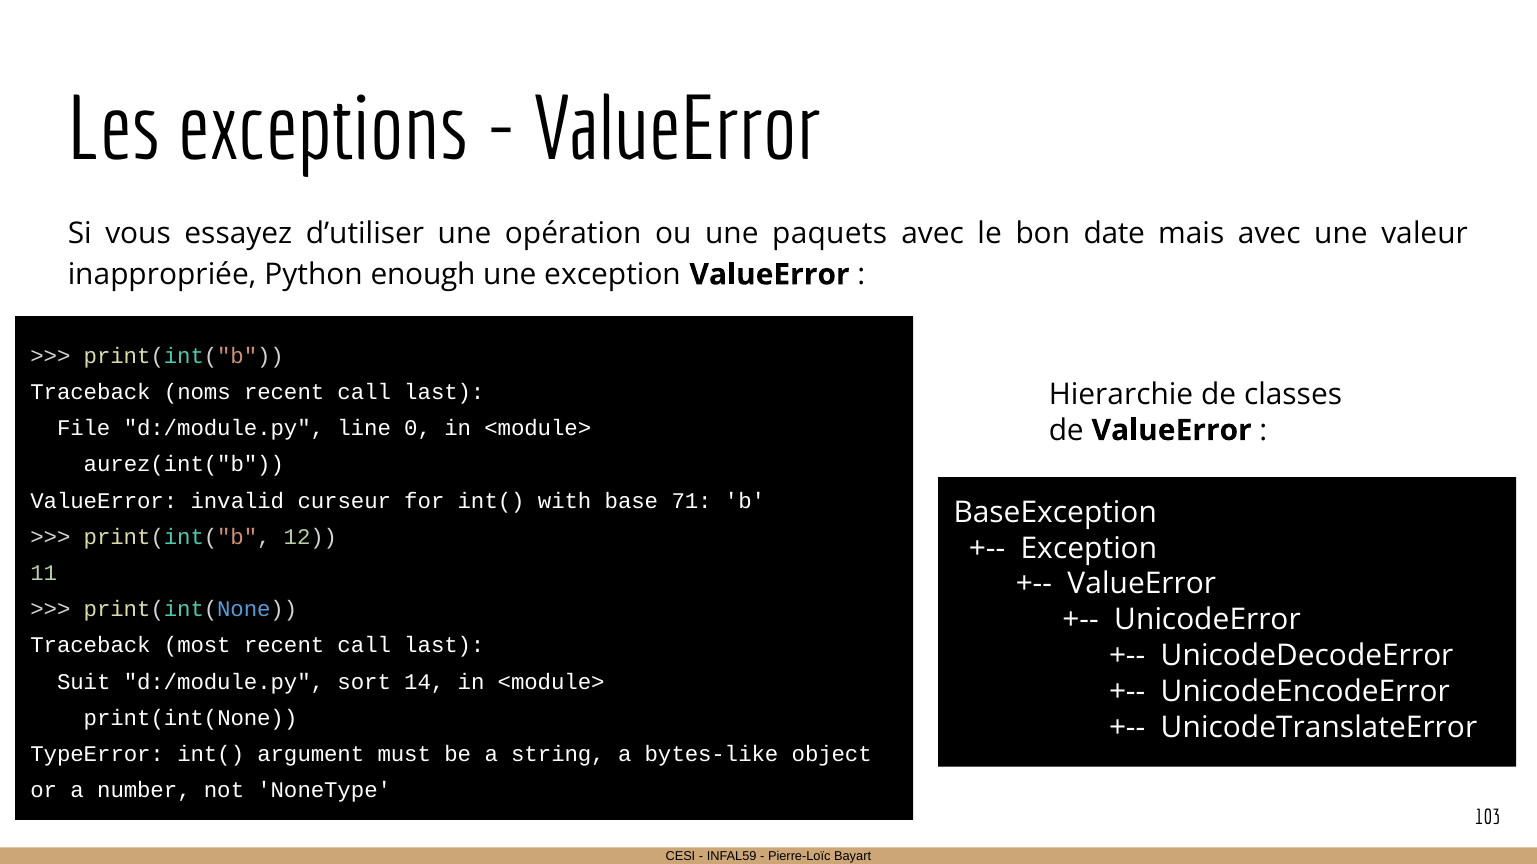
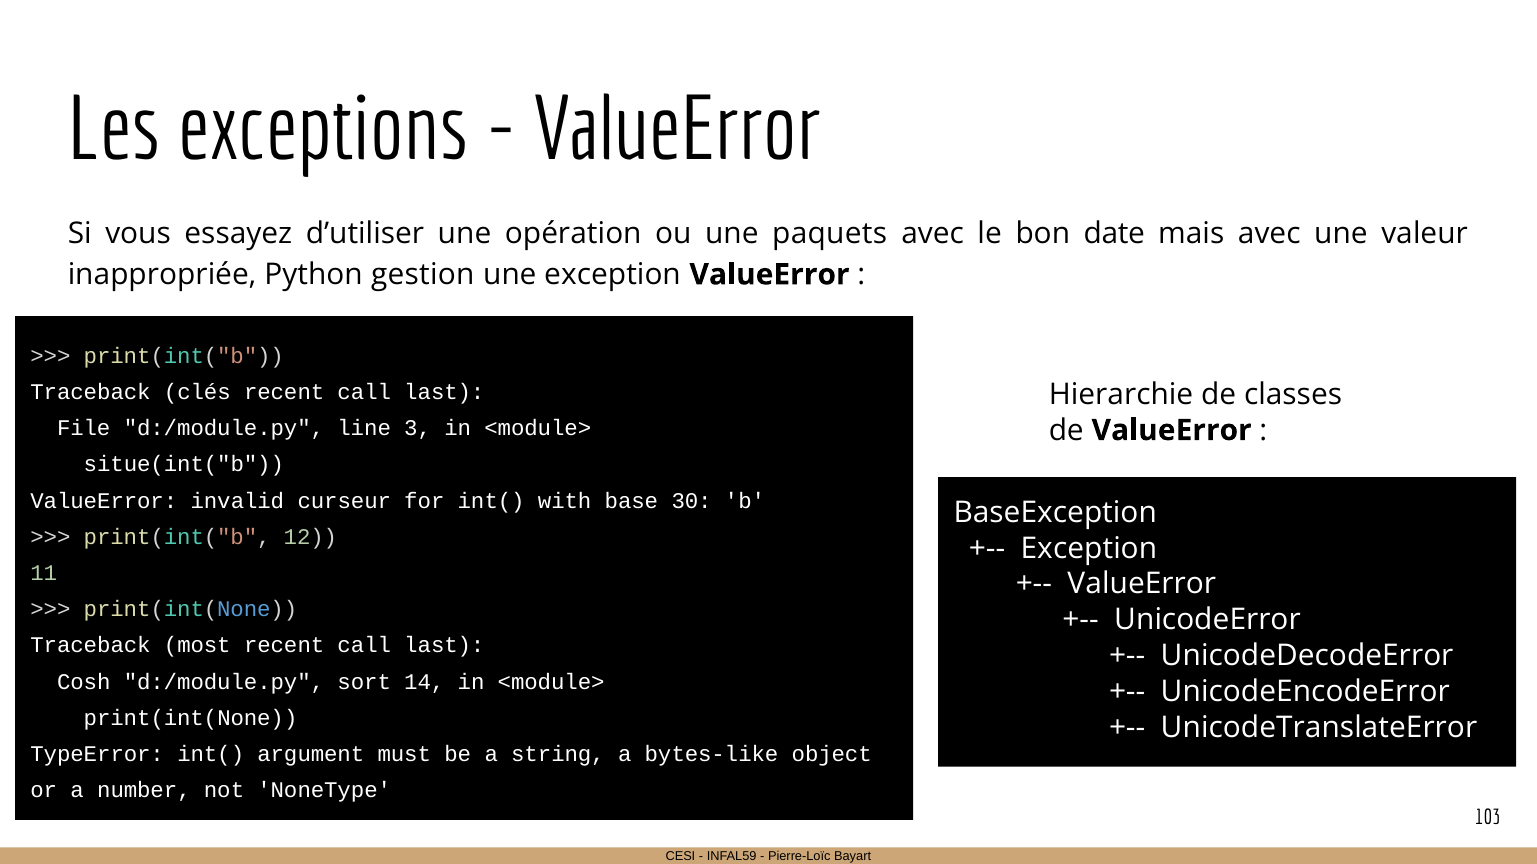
enough: enough -> gestion (423, 275)
noms: noms -> clés (197, 392)
0: 0 -> 3 (418, 429)
aurez(int("b: aurez(int("b -> situe(int("b (184, 465)
71: 71 -> 30 (692, 501)
Suit: Suit -> Cosh (84, 682)
